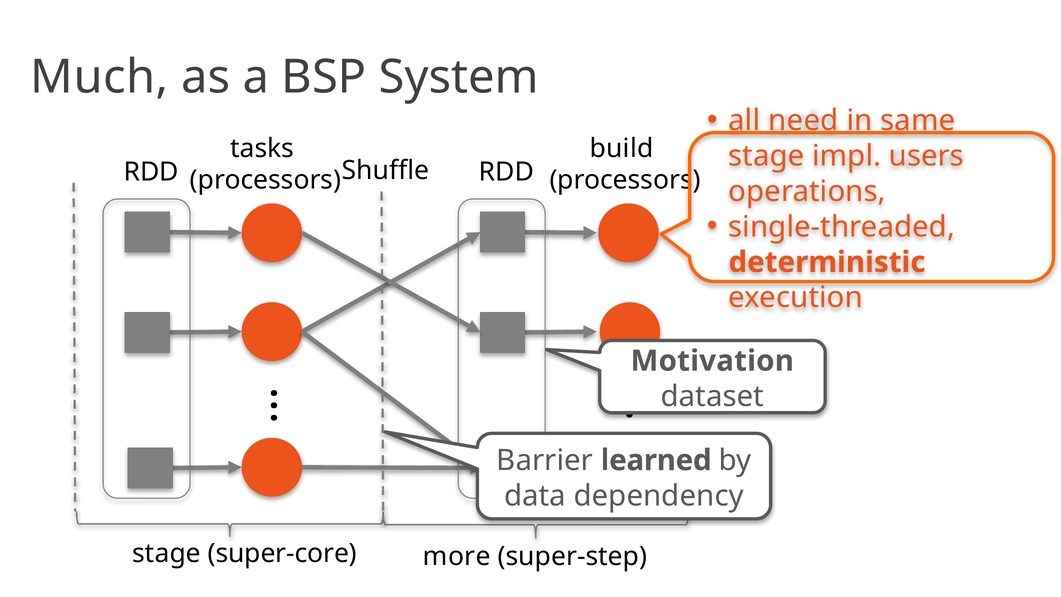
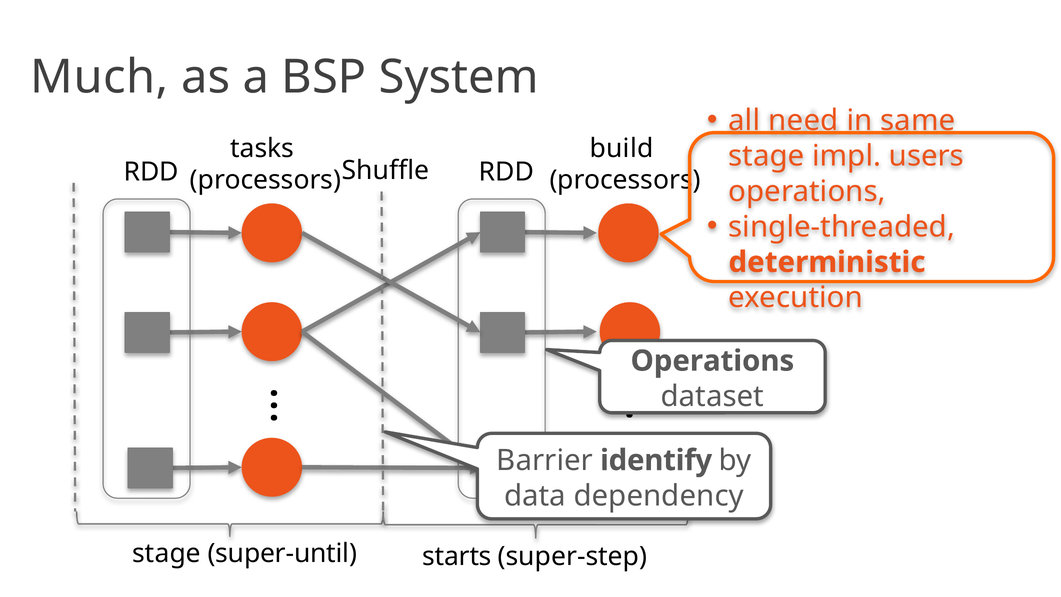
Motivation: Motivation -> Operations (712, 361)
learned: learned -> identify (656, 460)
super-core: super-core -> super-until (282, 553)
more: more -> starts (457, 556)
